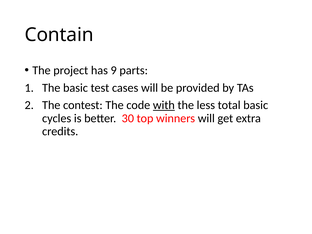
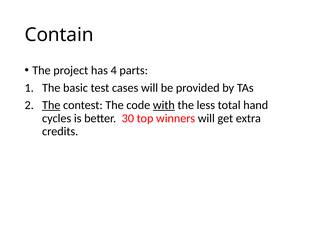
9: 9 -> 4 (114, 70)
The underline: none -> present (51, 105)
total basic: basic -> hand (256, 105)
